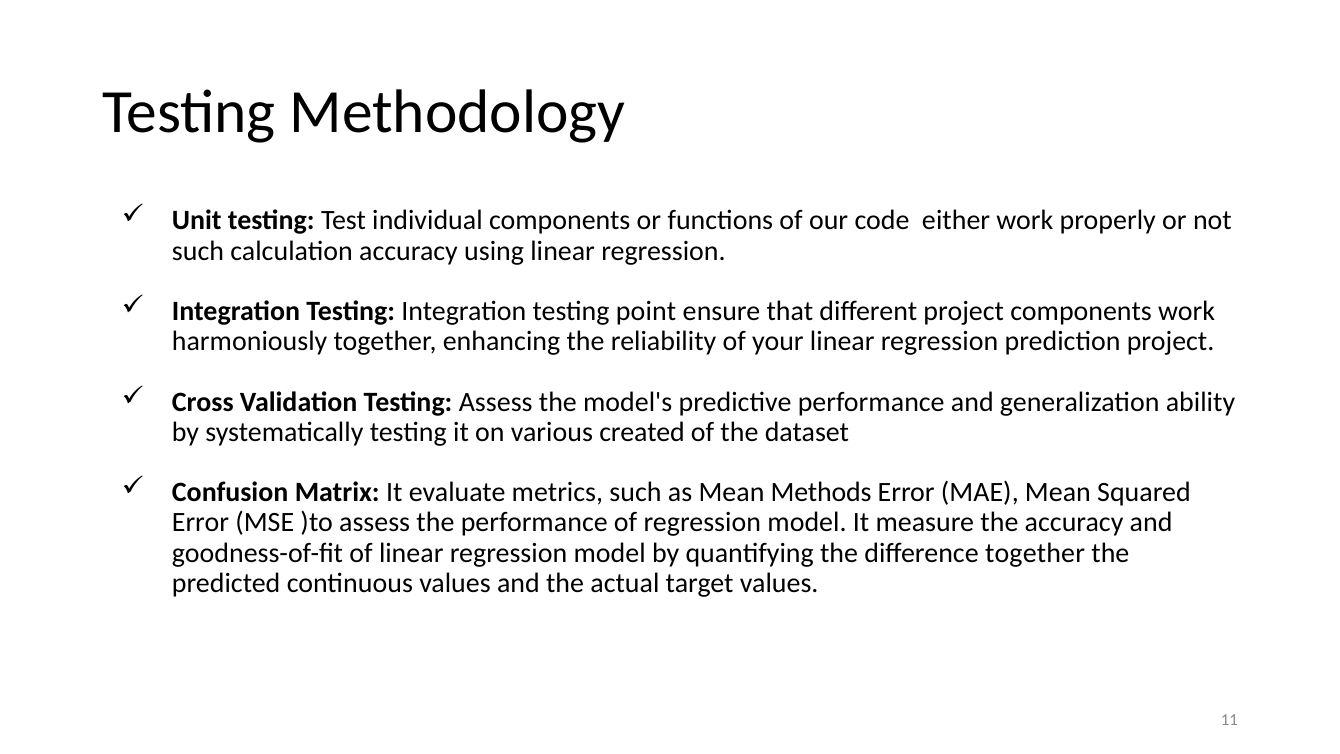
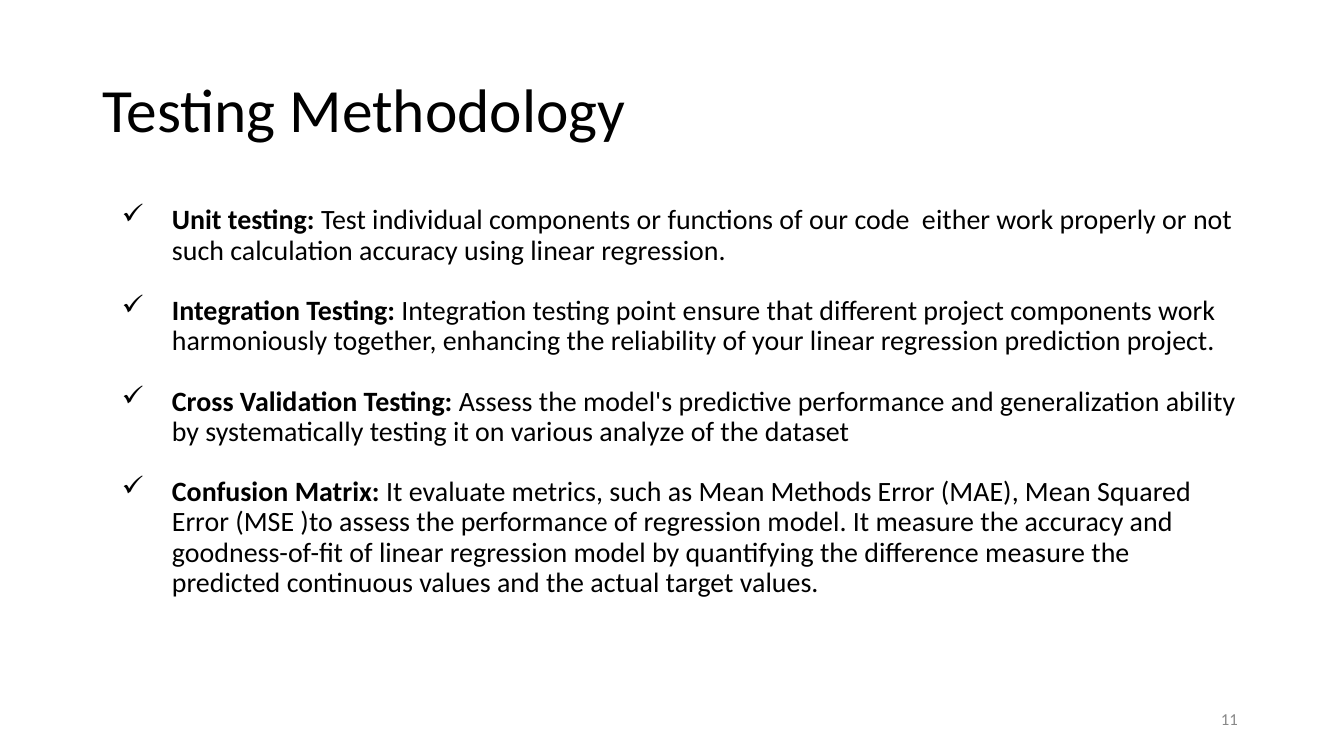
created: created -> analyze (642, 432)
difference together: together -> measure (1035, 553)
